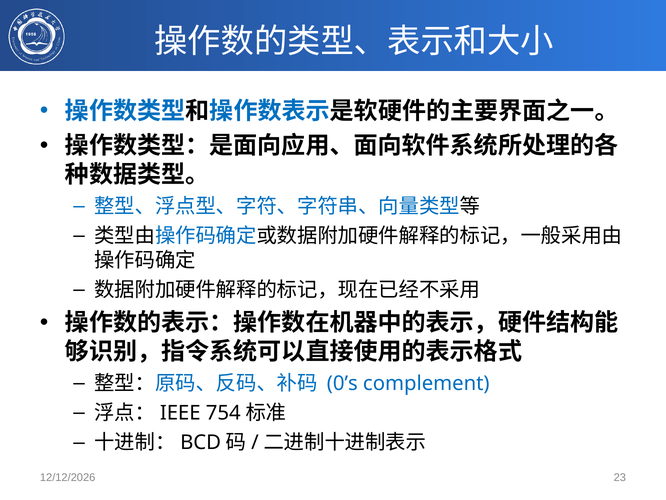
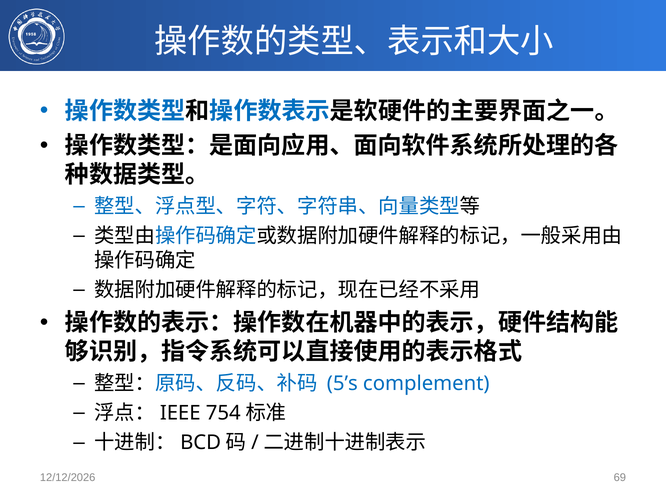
0’s: 0’s -> 5’s (342, 383)
23: 23 -> 69 (620, 477)
